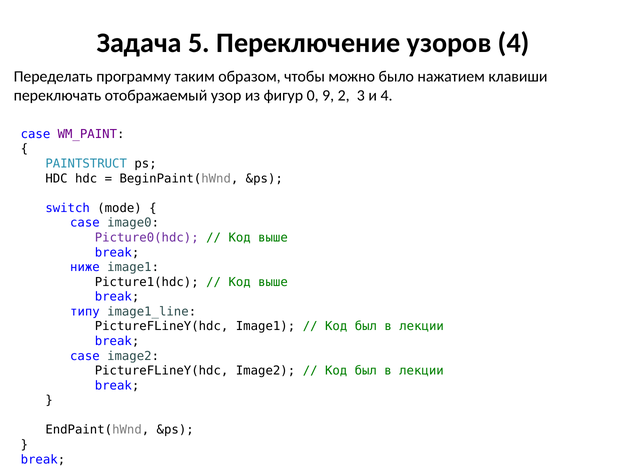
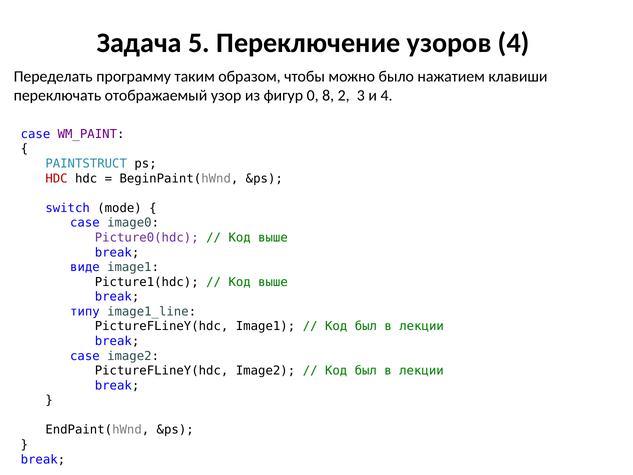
9: 9 -> 8 (328, 96)
HDC colour: black -> red (56, 178)
ниже: ниже -> виде (85, 267)
